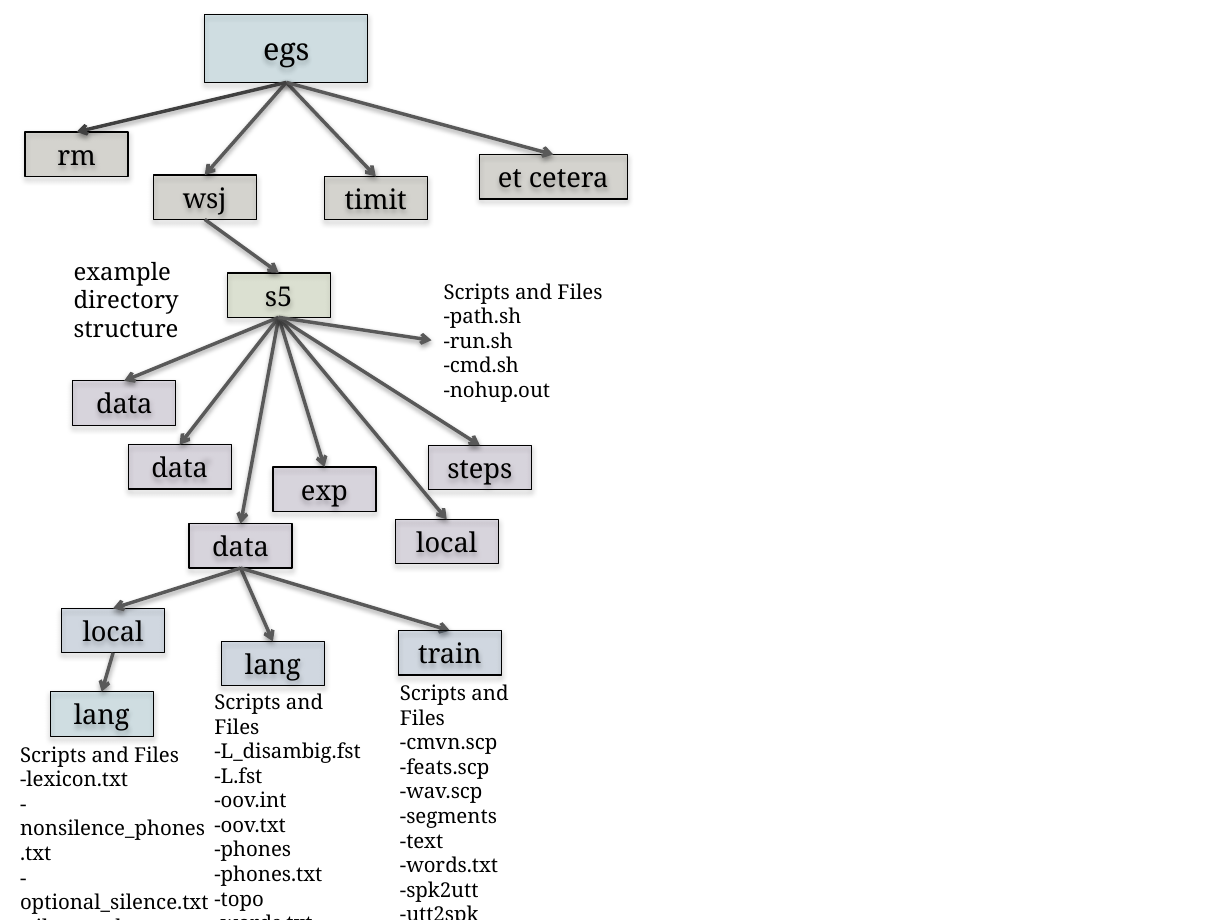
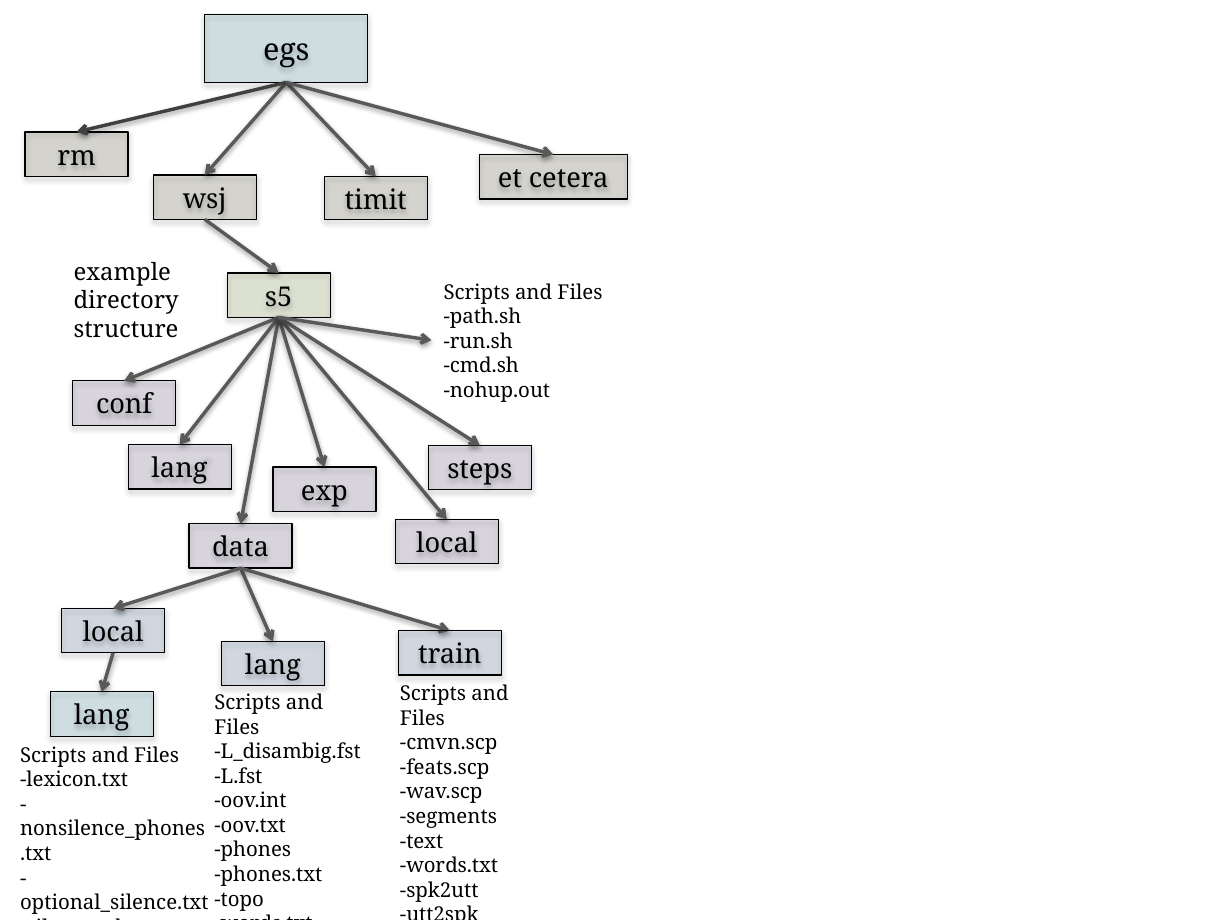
data: data -> conf (124, 405)
data: data -> lang (179, 469)
